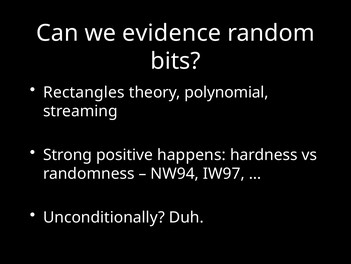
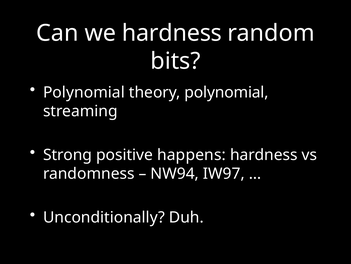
we evidence: evidence -> hardness (172, 33)
Rectangles: Rectangles -> Polynomial (84, 92)
